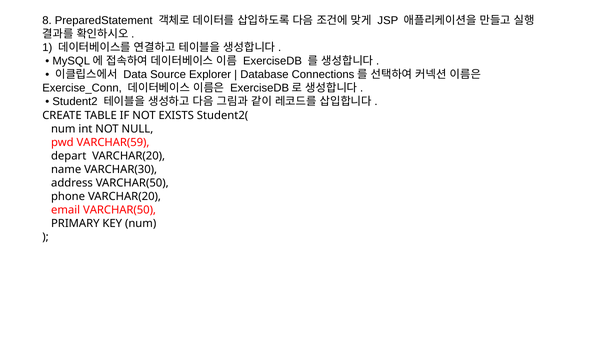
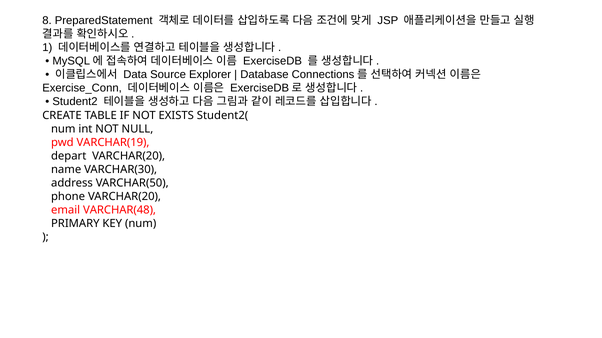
VARCHAR(59: VARCHAR(59 -> VARCHAR(19 (113, 143)
email VARCHAR(50: VARCHAR(50 -> VARCHAR(48 (120, 210)
